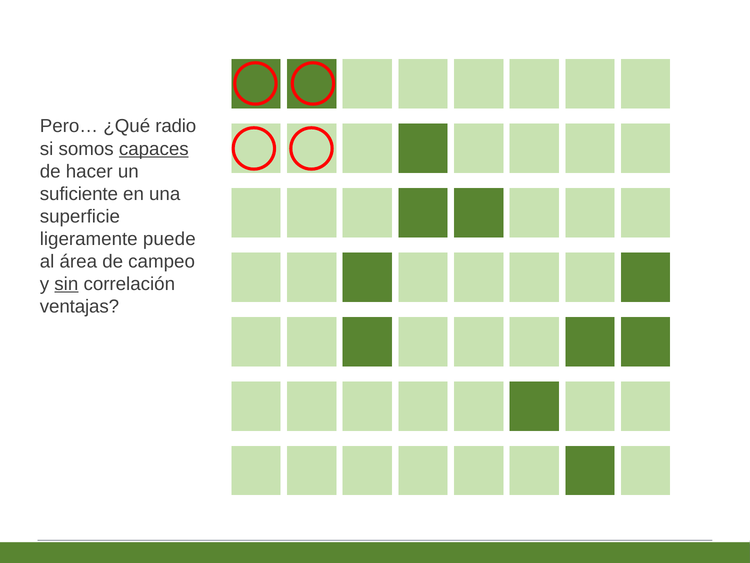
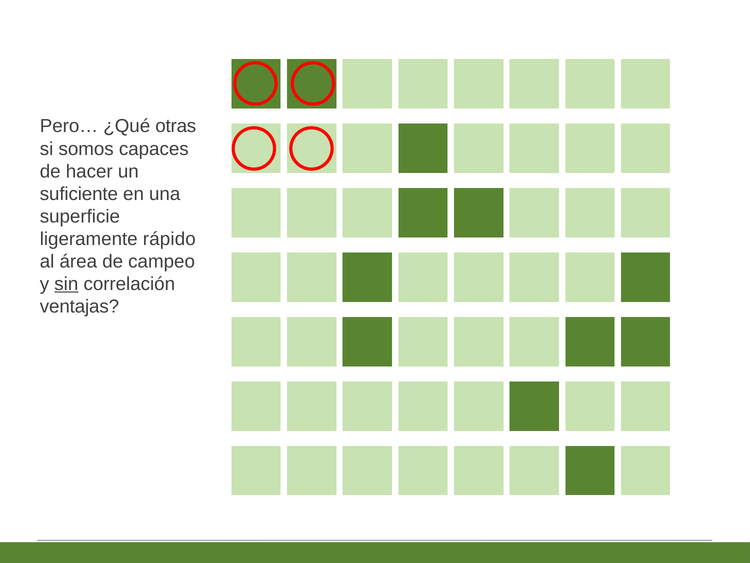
radio: radio -> otras (176, 126)
capaces underline: present -> none (154, 149)
puede: puede -> rápido (169, 239)
